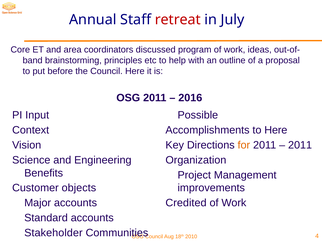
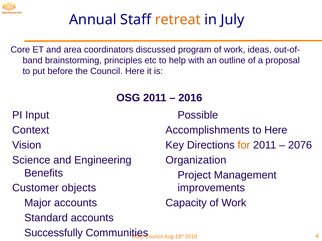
retreat colour: red -> orange (178, 20)
2011: 2011 -> 2076 (300, 145)
Credited: Credited -> Capacity (186, 203)
Stakeholder: Stakeholder -> Successfully (54, 233)
